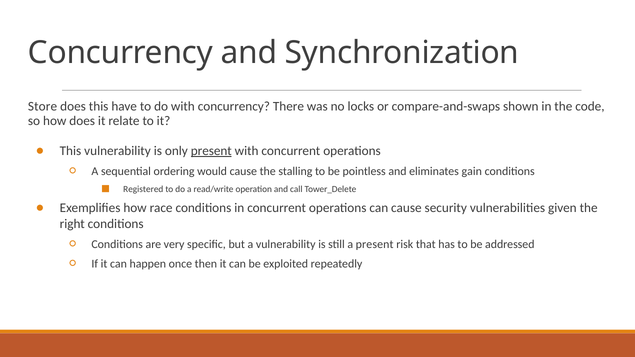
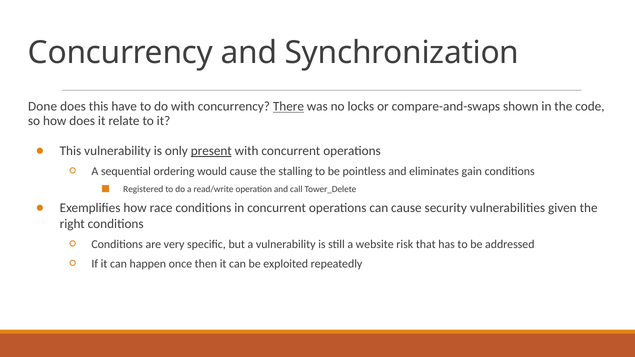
Store: Store -> Done (43, 107)
There underline: none -> present (288, 107)
a present: present -> website (375, 244)
